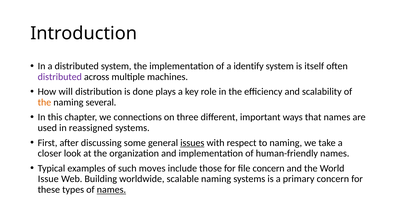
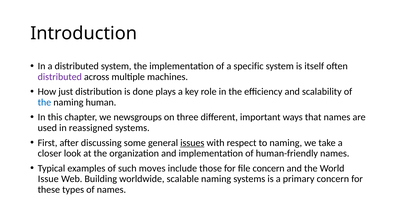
identify: identify -> specific (249, 66)
will: will -> just (66, 92)
the colour: orange -> blue (44, 103)
several: several -> human (101, 103)
connections: connections -> newsgroups (138, 117)
names underline: present -> none (111, 190)
